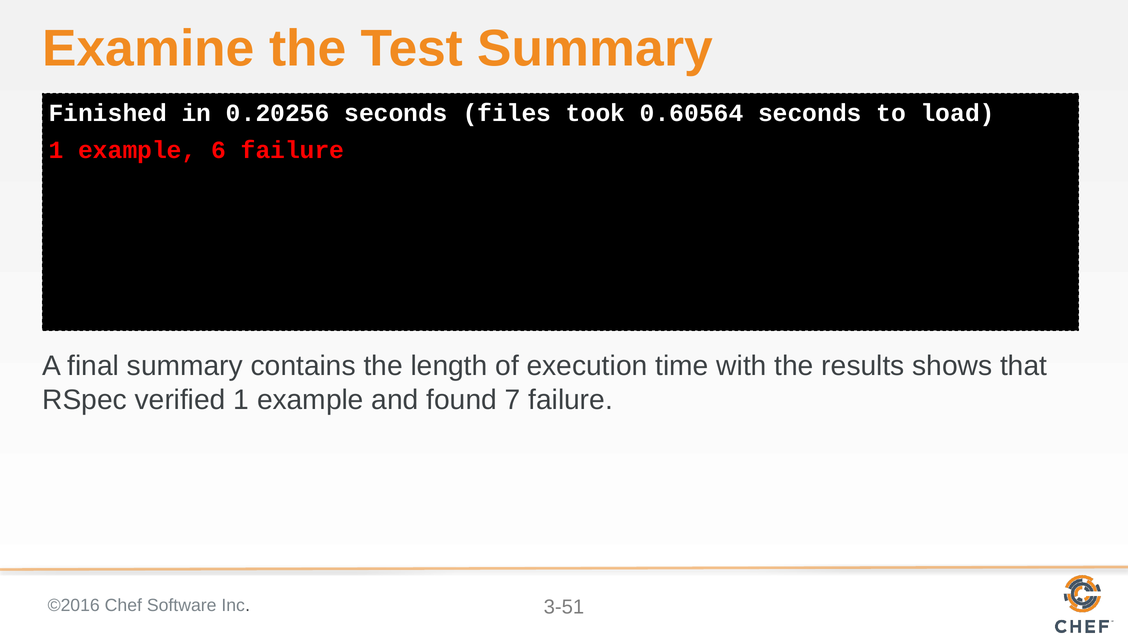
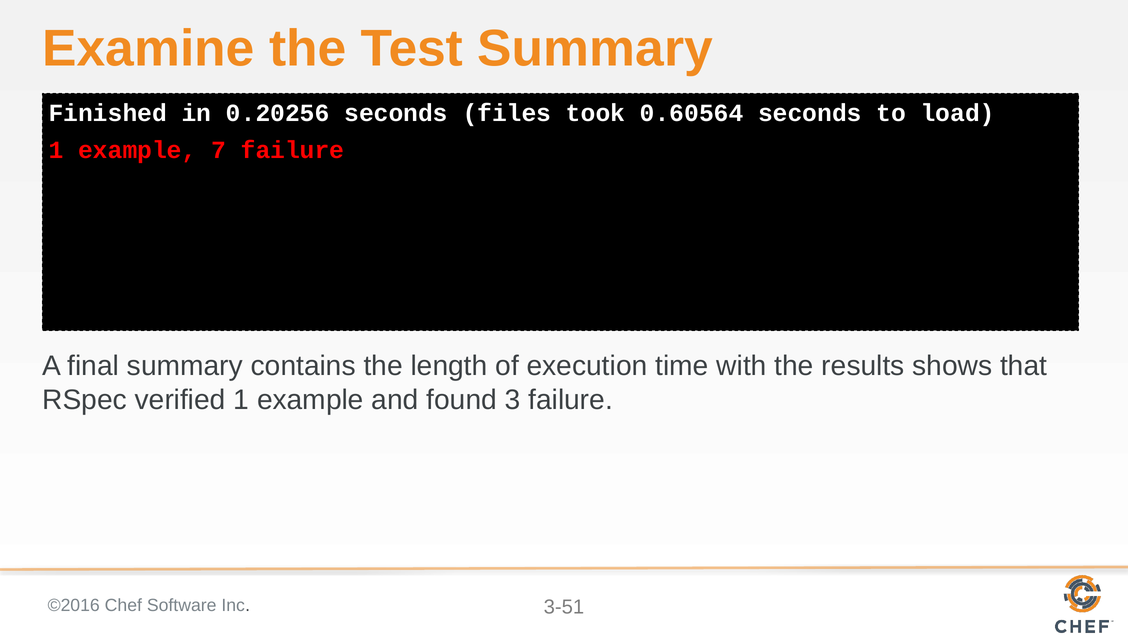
6: 6 -> 7 (219, 150)
7: 7 -> 3 (513, 400)
